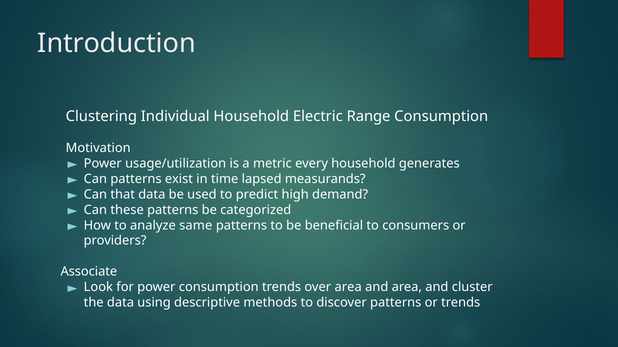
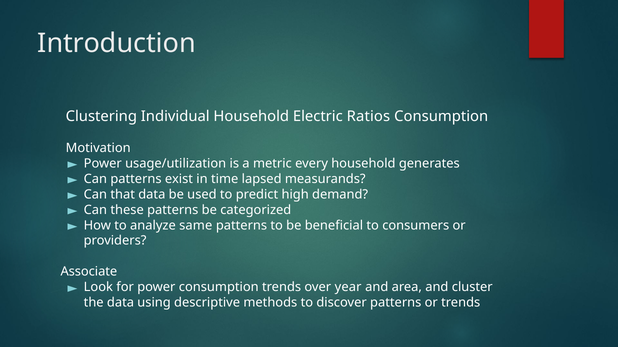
Range: Range -> Ratios (368, 116)
over area: area -> year (348, 288)
